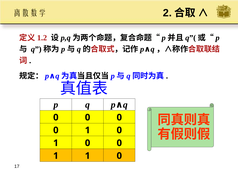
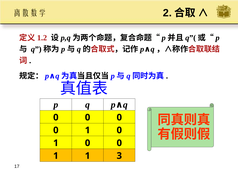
1 1 0: 0 -> 3 (119, 156)
